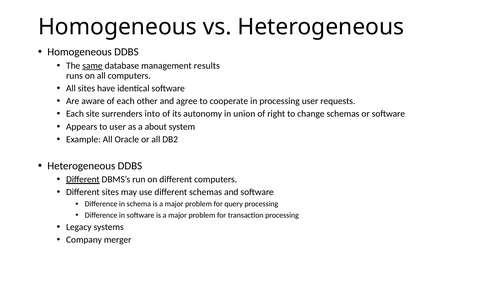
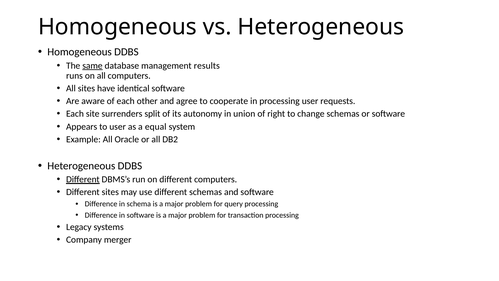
into: into -> split (152, 114)
about: about -> equal (156, 126)
